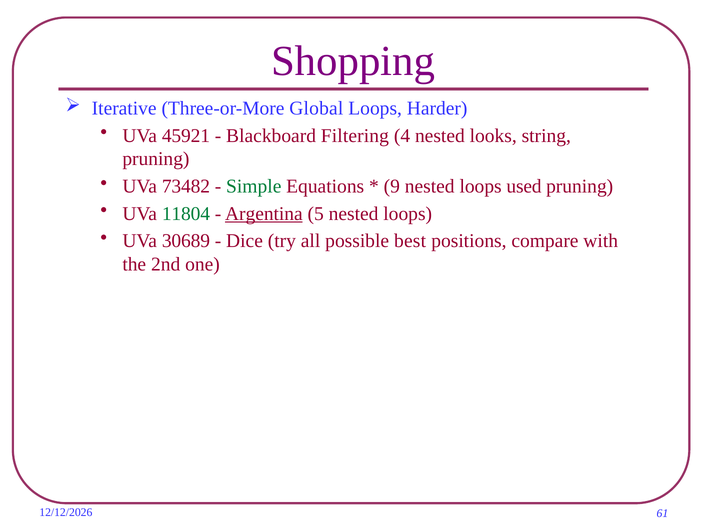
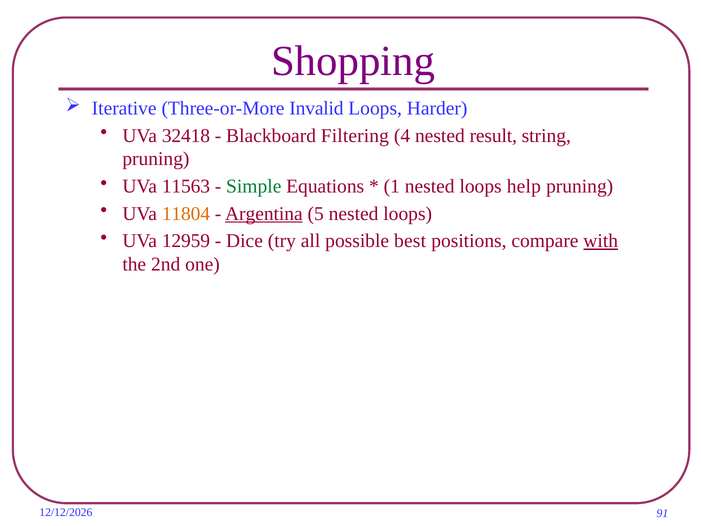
Global: Global -> Invalid (316, 108)
45921: 45921 -> 32418 (186, 136)
looks: looks -> result (493, 136)
73482: 73482 -> 11563 (186, 186)
9: 9 -> 1 (392, 186)
used: used -> help (524, 186)
11804 colour: green -> orange (186, 214)
30689: 30689 -> 12959 (186, 241)
with underline: none -> present (601, 241)
61: 61 -> 91 (662, 513)
